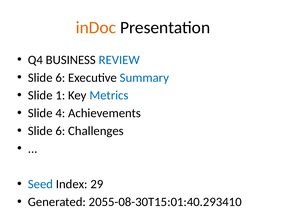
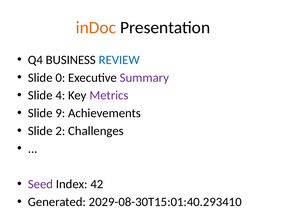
6: 6 -> 0 (60, 78)
Summary colour: blue -> purple (144, 78)
1: 1 -> 4 (60, 96)
Metrics colour: blue -> purple (109, 96)
4: 4 -> 9 (60, 113)
6: 6 -> 2 (60, 131)
Seed colour: blue -> purple (40, 185)
29: 29 -> 42 (97, 185)
2055-08-30T15:01:40.293410: 2055-08-30T15:01:40.293410 -> 2029-08-30T15:01:40.293410 (165, 202)
